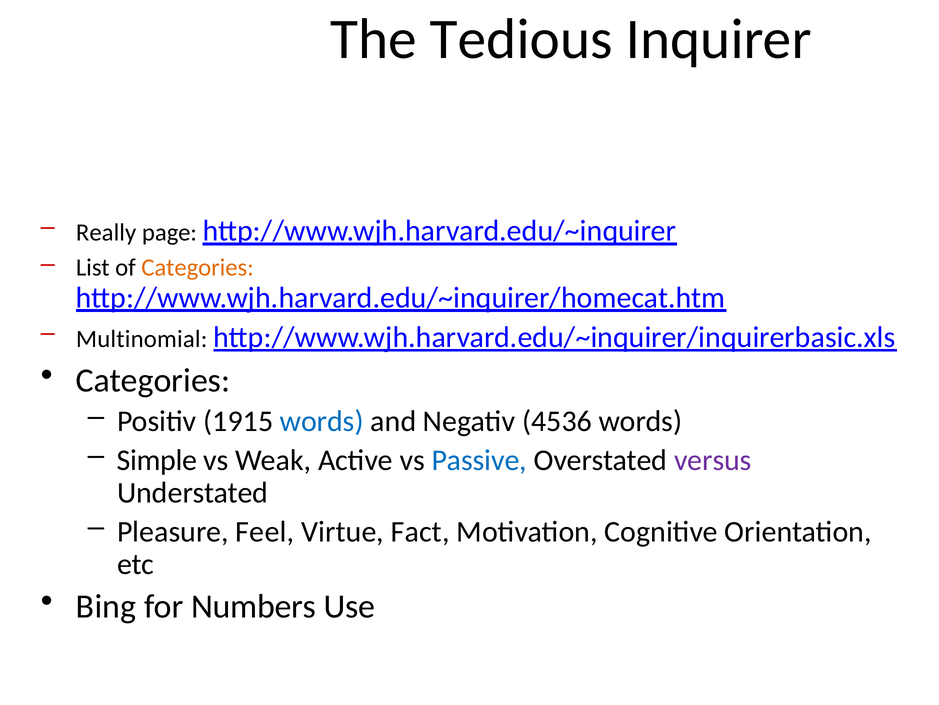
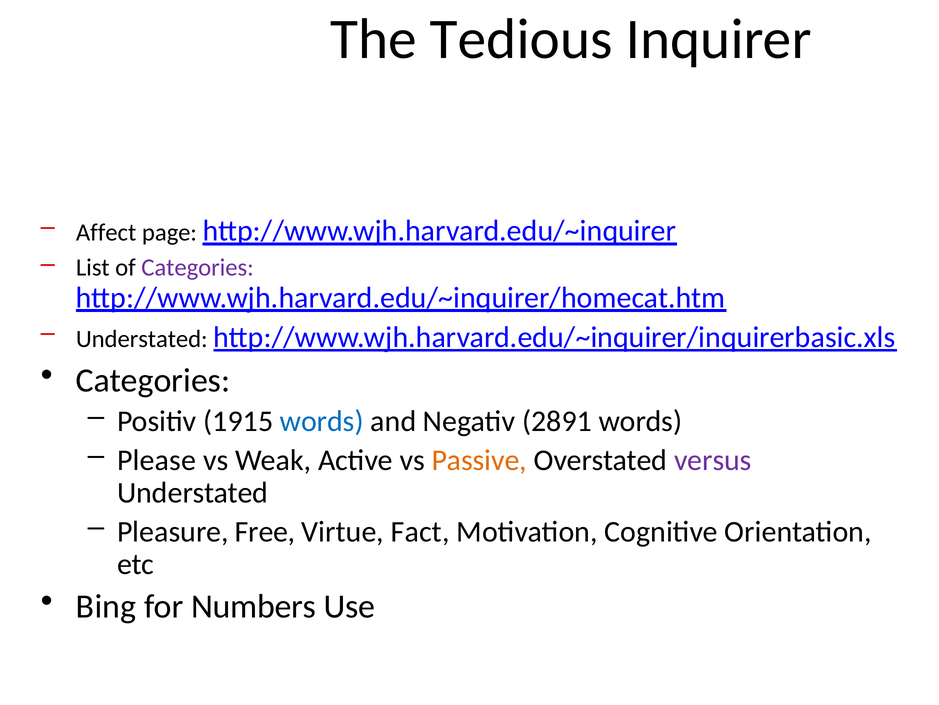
Really: Really -> Affect (106, 233)
Categories colour: orange -> purple (198, 267)
Multinomial: Multinomial -> Understated (142, 339)
4536: 4536 -> 2891 (557, 421)
Simple: Simple -> Please (157, 460)
Passive colour: blue -> orange (479, 460)
Feel: Feel -> Free (265, 531)
